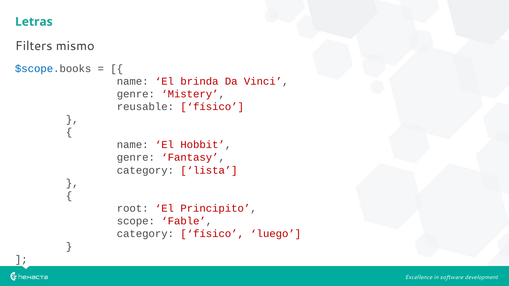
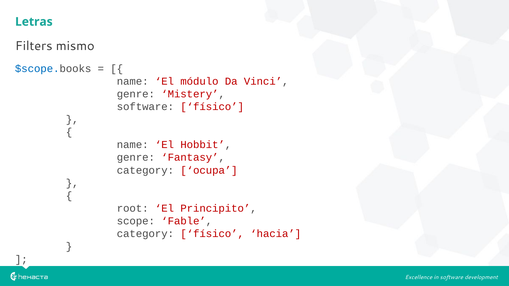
brinda: brinda -> módulo (199, 81)
reusable: reusable -> software (145, 107)
lista: lista -> ocupa (209, 170)
luego: luego -> hacia (276, 234)
